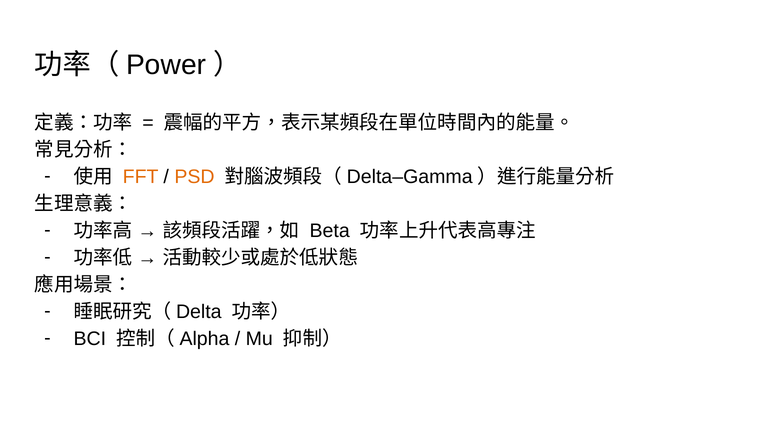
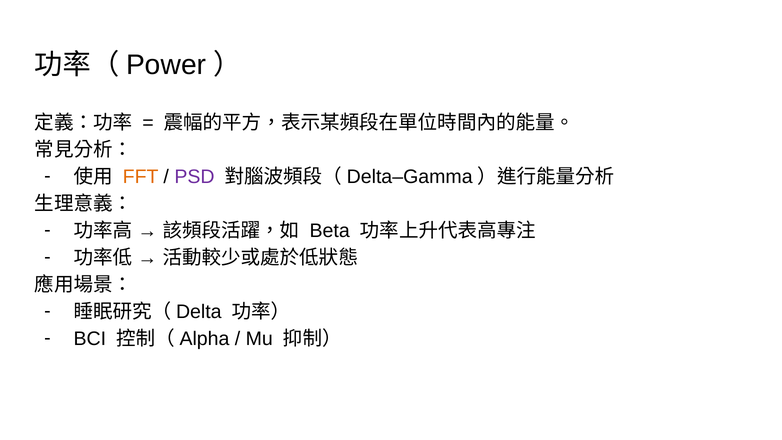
PSD colour: orange -> purple (194, 177)
